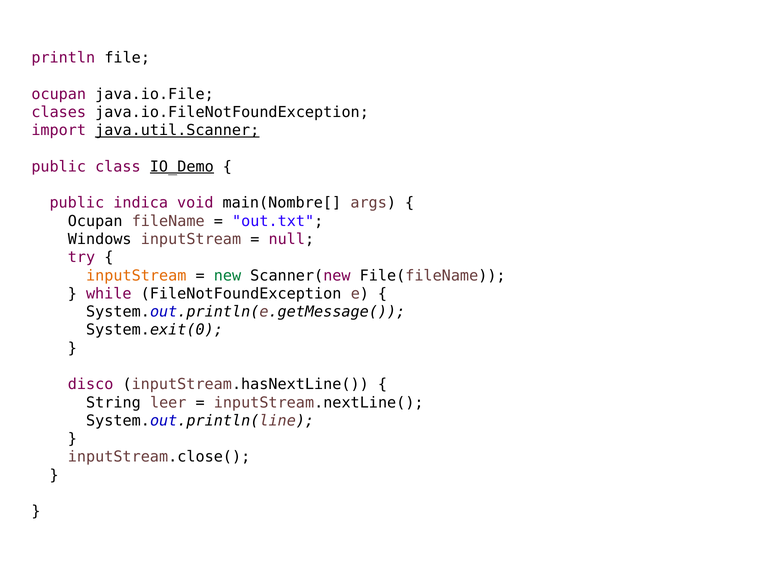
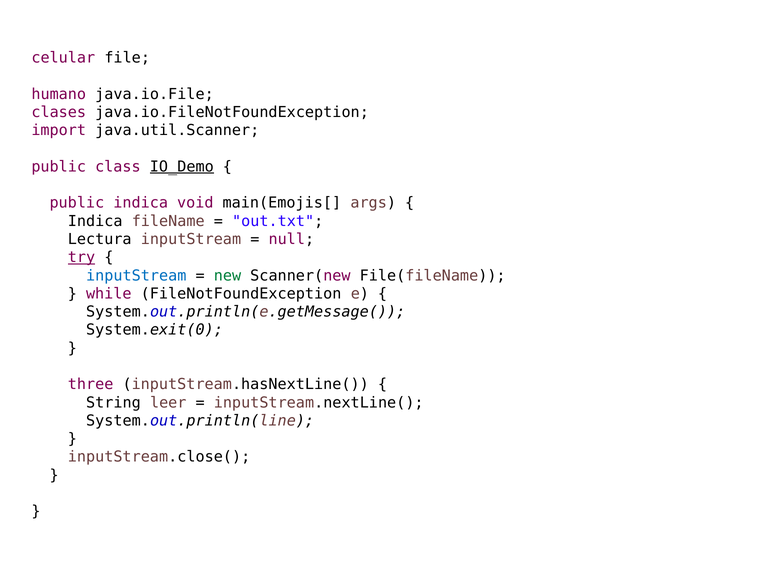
println: println -> celular (63, 58)
ocupan: ocupan -> humano (59, 94)
java.util.Scanner underline: present -> none (177, 130)
main(Nombre[: main(Nombre[ -> main(Emojis[ (282, 203)
Ocupan: Ocupan -> Indica (95, 221)
Windows: Windows -> Lectura (100, 239)
try underline: none -> present (81, 258)
inputStream colour: orange -> blue (136, 276)
disco: disco -> three (91, 385)
